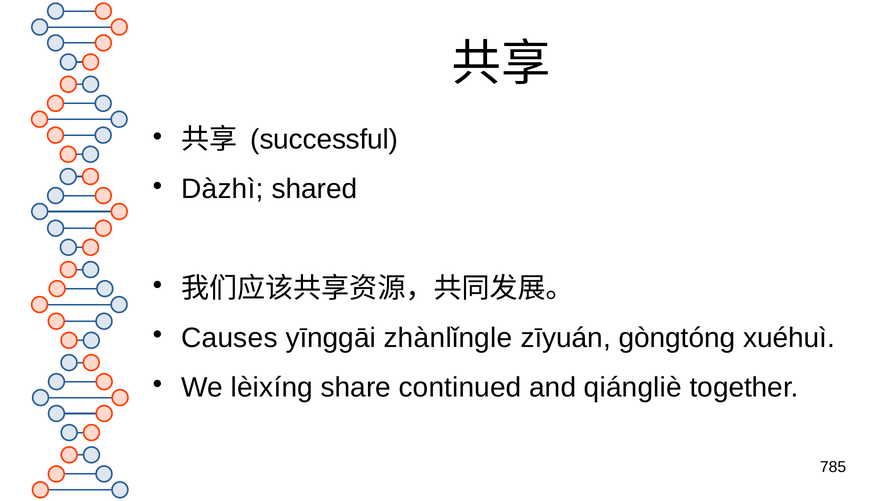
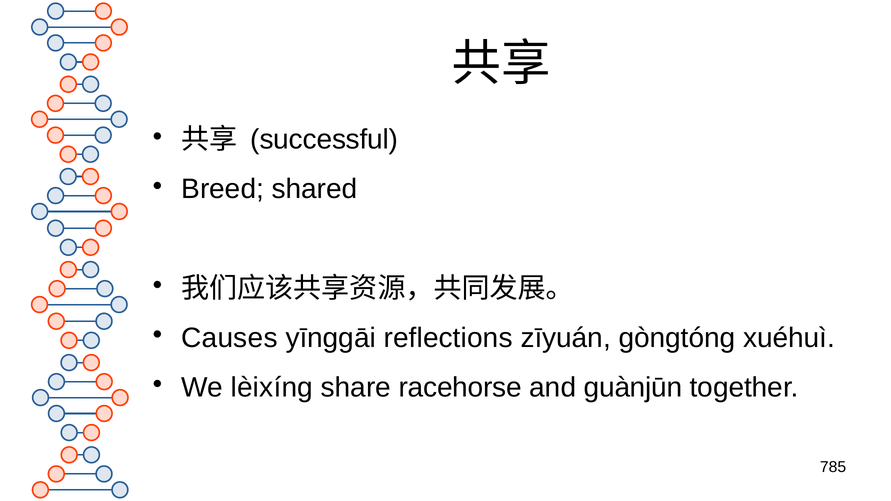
Dàzhì: Dàzhì -> Breed (223, 189)
zhànlǐngle: zhànlǐngle -> reflections (448, 338)
continued: continued -> racehorse (460, 388)
qiángliè: qiángliè -> guànjūn (633, 388)
